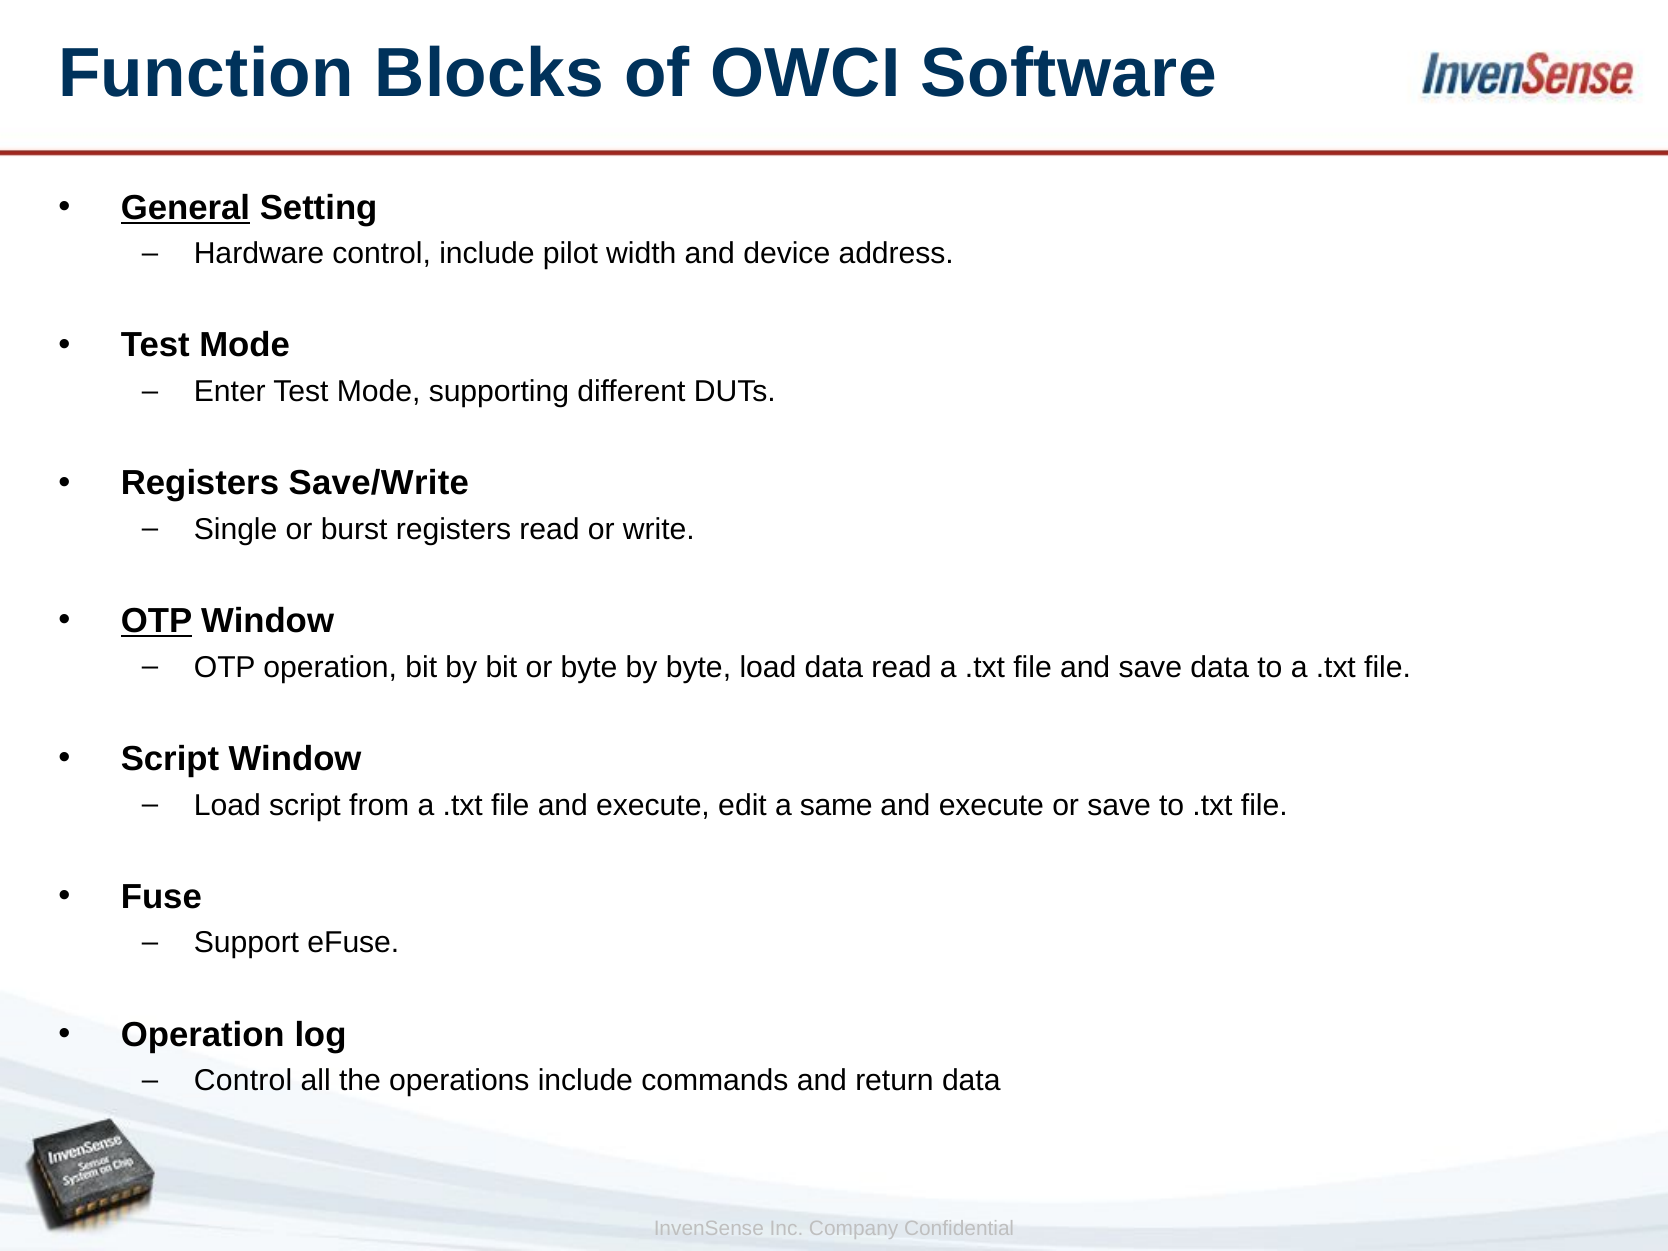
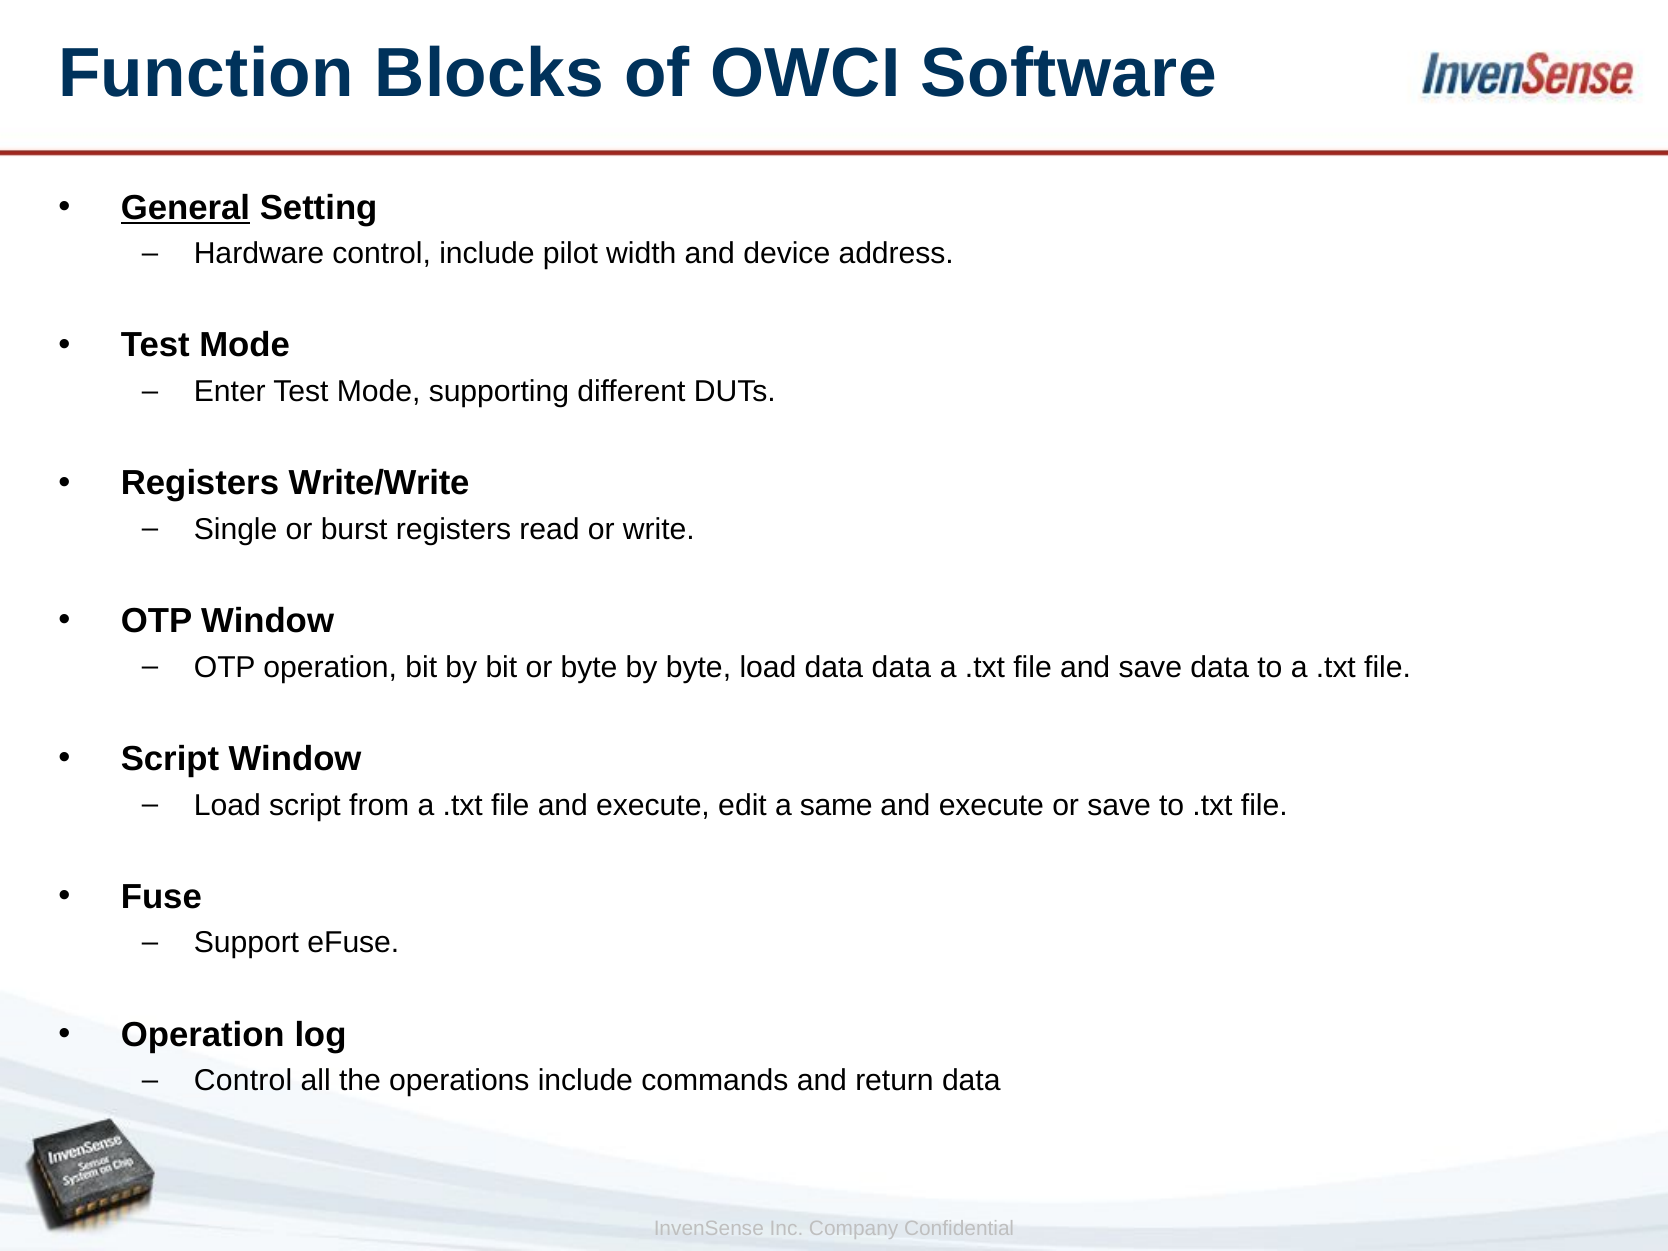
Save/Write: Save/Write -> Write/Write (379, 483)
OTP underline: present -> none (157, 621)
data read: read -> data (901, 667)
